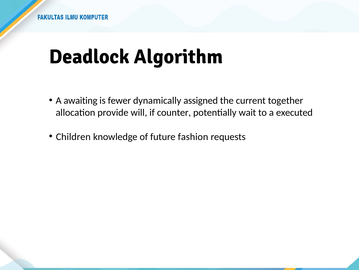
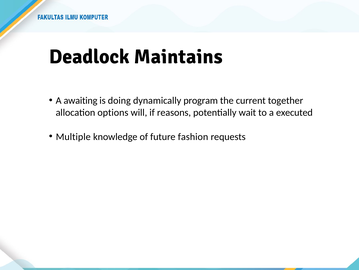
Algorithm: Algorithm -> Maintains (178, 56)
fewer: fewer -> doing (119, 100)
assigned: assigned -> program (201, 100)
provide: provide -> options (113, 112)
counter: counter -> reasons (174, 112)
Children: Children -> Multiple (73, 136)
